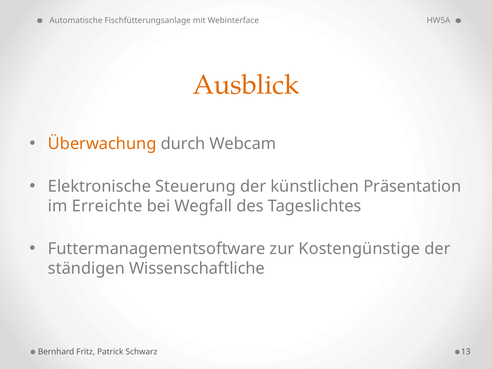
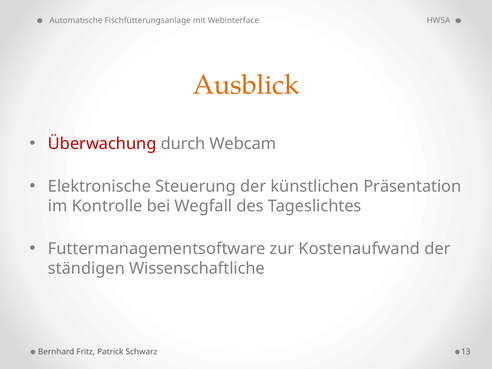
Überwachung colour: orange -> red (102, 144)
Erreichte: Erreichte -> Kontrolle (107, 206)
Kostengünstige: Kostengünstige -> Kostenaufwand (359, 249)
